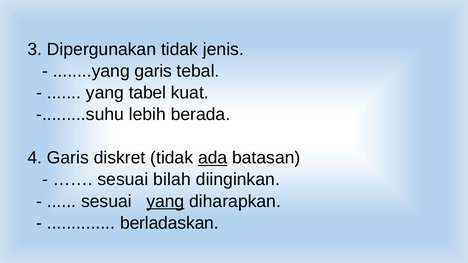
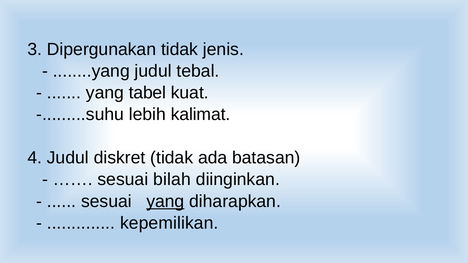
........yang garis: garis -> judul (153, 71)
berada: berada -> kalimat (201, 115)
4 Garis: Garis -> Judul (68, 158)
ada underline: present -> none (213, 158)
berladaskan: berladaskan -> kepemilikan (169, 223)
